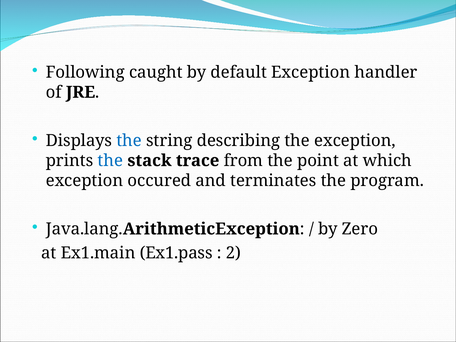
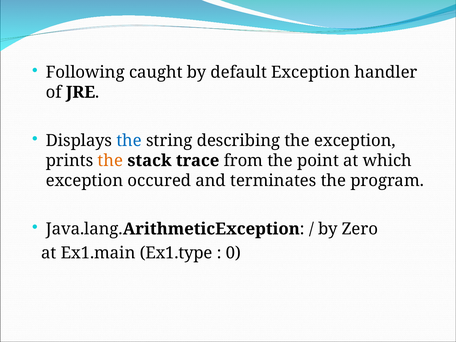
the colour: blue -> orange (110, 161)
Ex1.pass: Ex1.pass -> Ex1.type (176, 253)
2: 2 -> 0 (233, 253)
